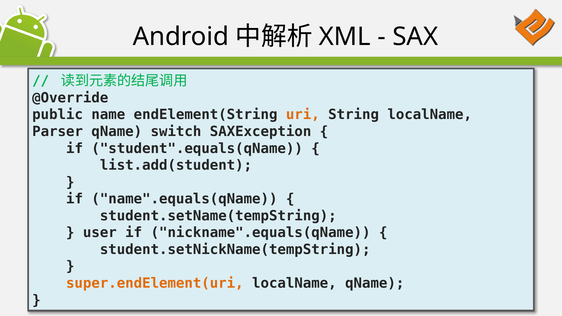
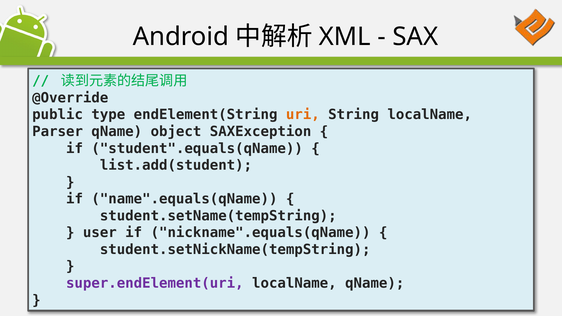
name: name -> type (108, 115)
switch: switch -> object (176, 132)
super.endElement(uri colour: orange -> purple (155, 283)
